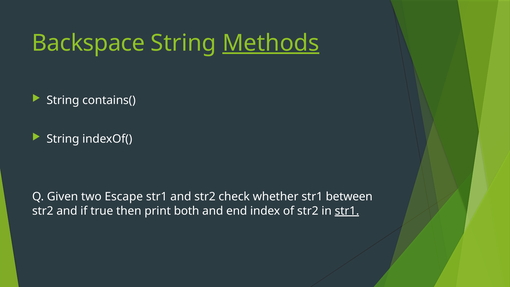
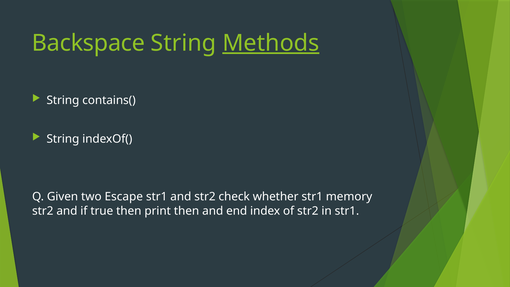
between: between -> memory (349, 197)
print both: both -> then (187, 211)
str1 underline: present -> none (347, 211)
